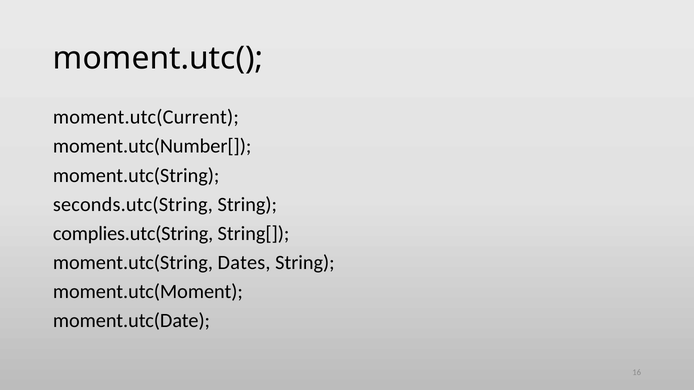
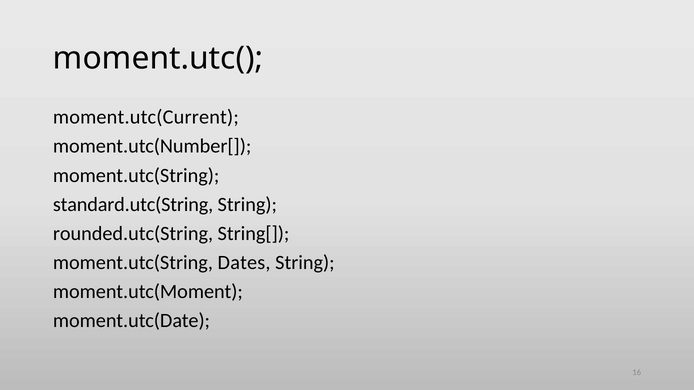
seconds.utc(String: seconds.utc(String -> standard.utc(String (133, 205)
complies.utc(String: complies.utc(String -> rounded.utc(String (133, 234)
